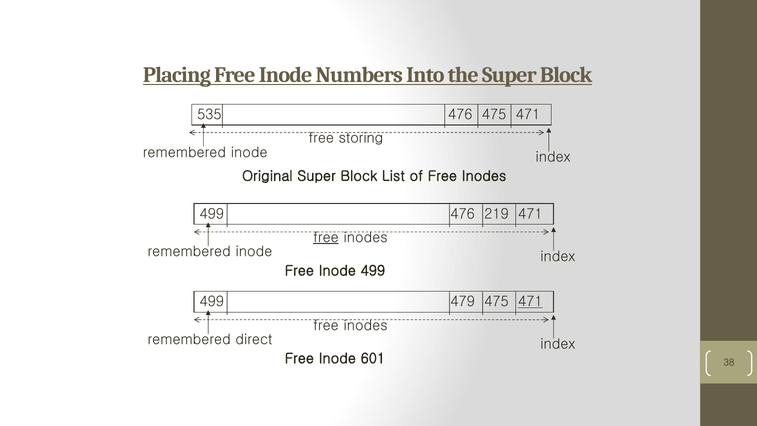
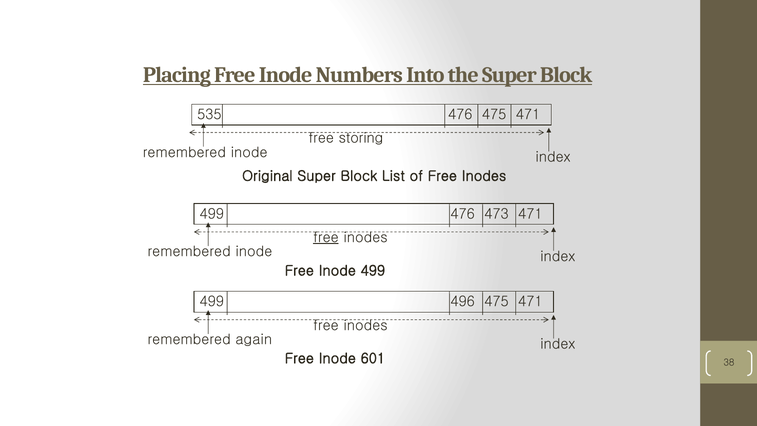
219: 219 -> 473 (496, 214)
479: 479 -> 496 (463, 302)
471 underline: present -> none (530, 302)
direct: direct -> again (254, 339)
